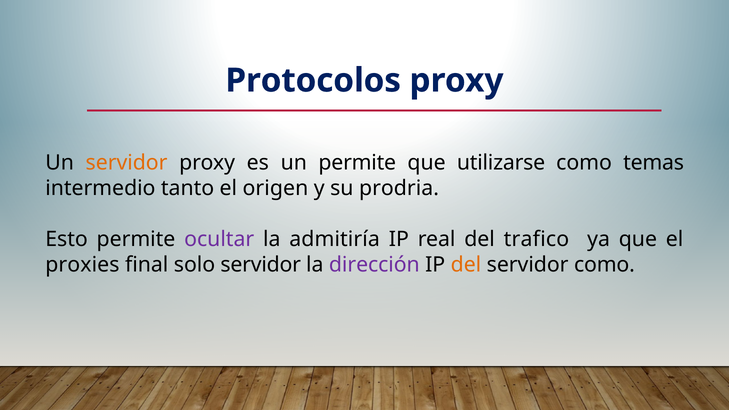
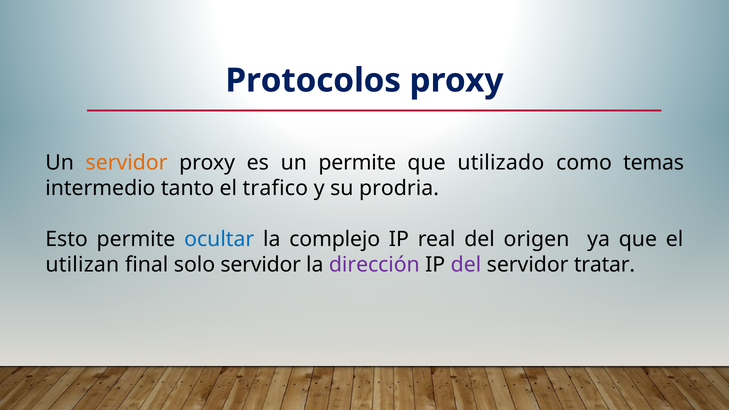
utilizarse: utilizarse -> utilizado (501, 163)
origen: origen -> trafico (275, 188)
ocultar colour: purple -> blue (219, 239)
admitiría: admitiría -> complejo (335, 239)
trafico: trafico -> origen (537, 239)
proxies: proxies -> utilizan (82, 265)
del colour: orange -> purple (466, 265)
servidor como: como -> tratar (604, 265)
